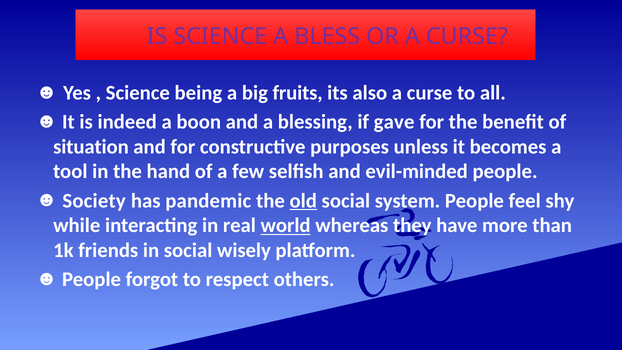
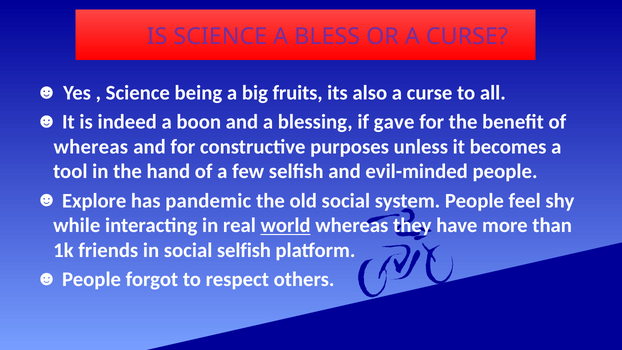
situation: situation -> whereas (91, 147)
Society: Society -> Explore (94, 201)
old underline: present -> none (303, 201)
social wisely: wisely -> selfish (244, 250)
